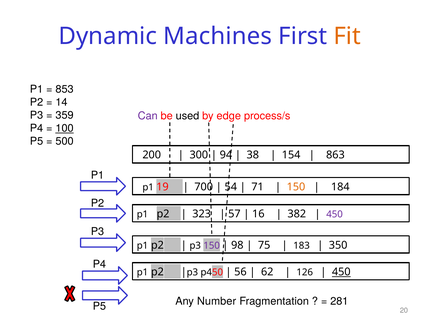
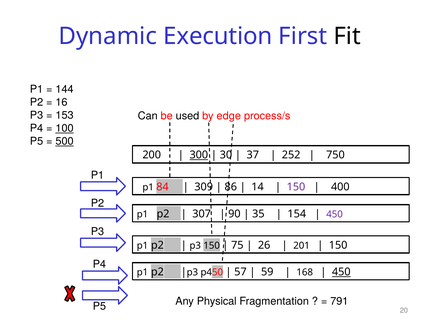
Machines: Machines -> Execution (218, 36)
Fit colour: orange -> black (347, 36)
853: 853 -> 144 (65, 89)
14: 14 -> 16 (61, 102)
359: 359 -> 153 (65, 115)
Can colour: purple -> black (148, 116)
500 underline: none -> present (65, 141)
300 underline: none -> present (199, 155)
94: 94 -> 30 (226, 155)
38: 38 -> 37 (253, 155)
154: 154 -> 252 (291, 155)
863: 863 -> 750 (335, 155)
19: 19 -> 84 (163, 187)
700: 700 -> 309 (204, 187)
54: 54 -> 86 (231, 187)
71: 71 -> 14 (258, 187)
150 colour: orange -> purple (296, 187)
184: 184 -> 400 (340, 187)
323: 323 -> 307 (202, 214)
57: 57 -> 90 (234, 214)
16: 16 -> 35 (258, 214)
382: 382 -> 154 (297, 214)
150 colour: purple -> black (212, 245)
98: 98 -> 75 (237, 245)
75: 75 -> 26 (264, 245)
183: 183 -> 201 (302, 245)
350: 350 -> 150 (338, 245)
56: 56 -> 57 (240, 272)
62: 62 -> 59 (267, 272)
126: 126 -> 168 (305, 272)
Number: Number -> Physical (217, 301)
281: 281 -> 791 (339, 301)
